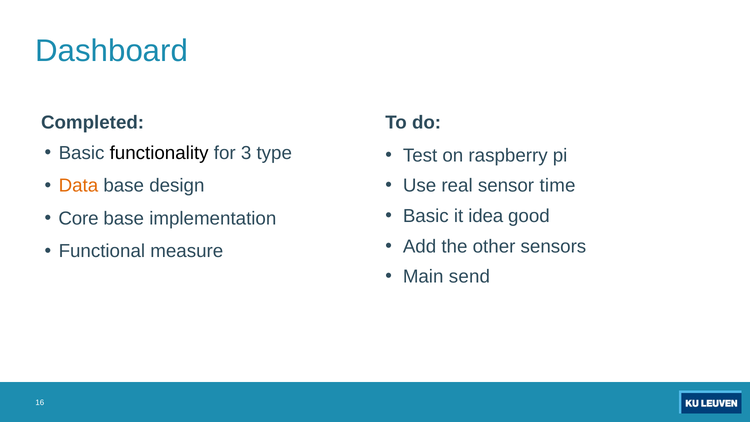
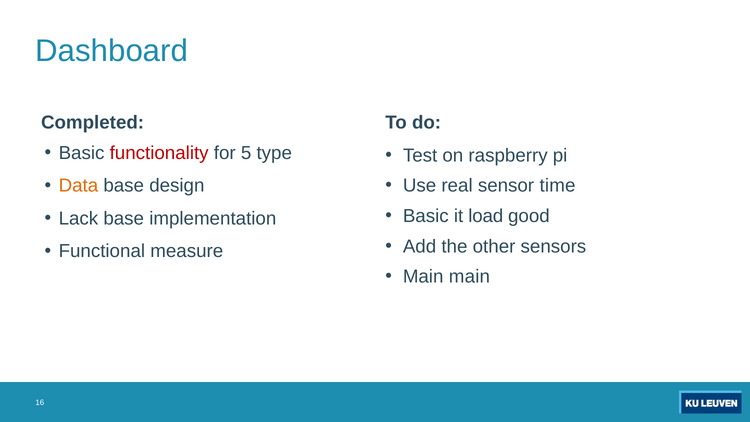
functionality colour: black -> red (159, 153)
3: 3 -> 5 (246, 153)
idea: idea -> load (486, 216)
Core: Core -> Lack (78, 218)
Main send: send -> main (469, 277)
